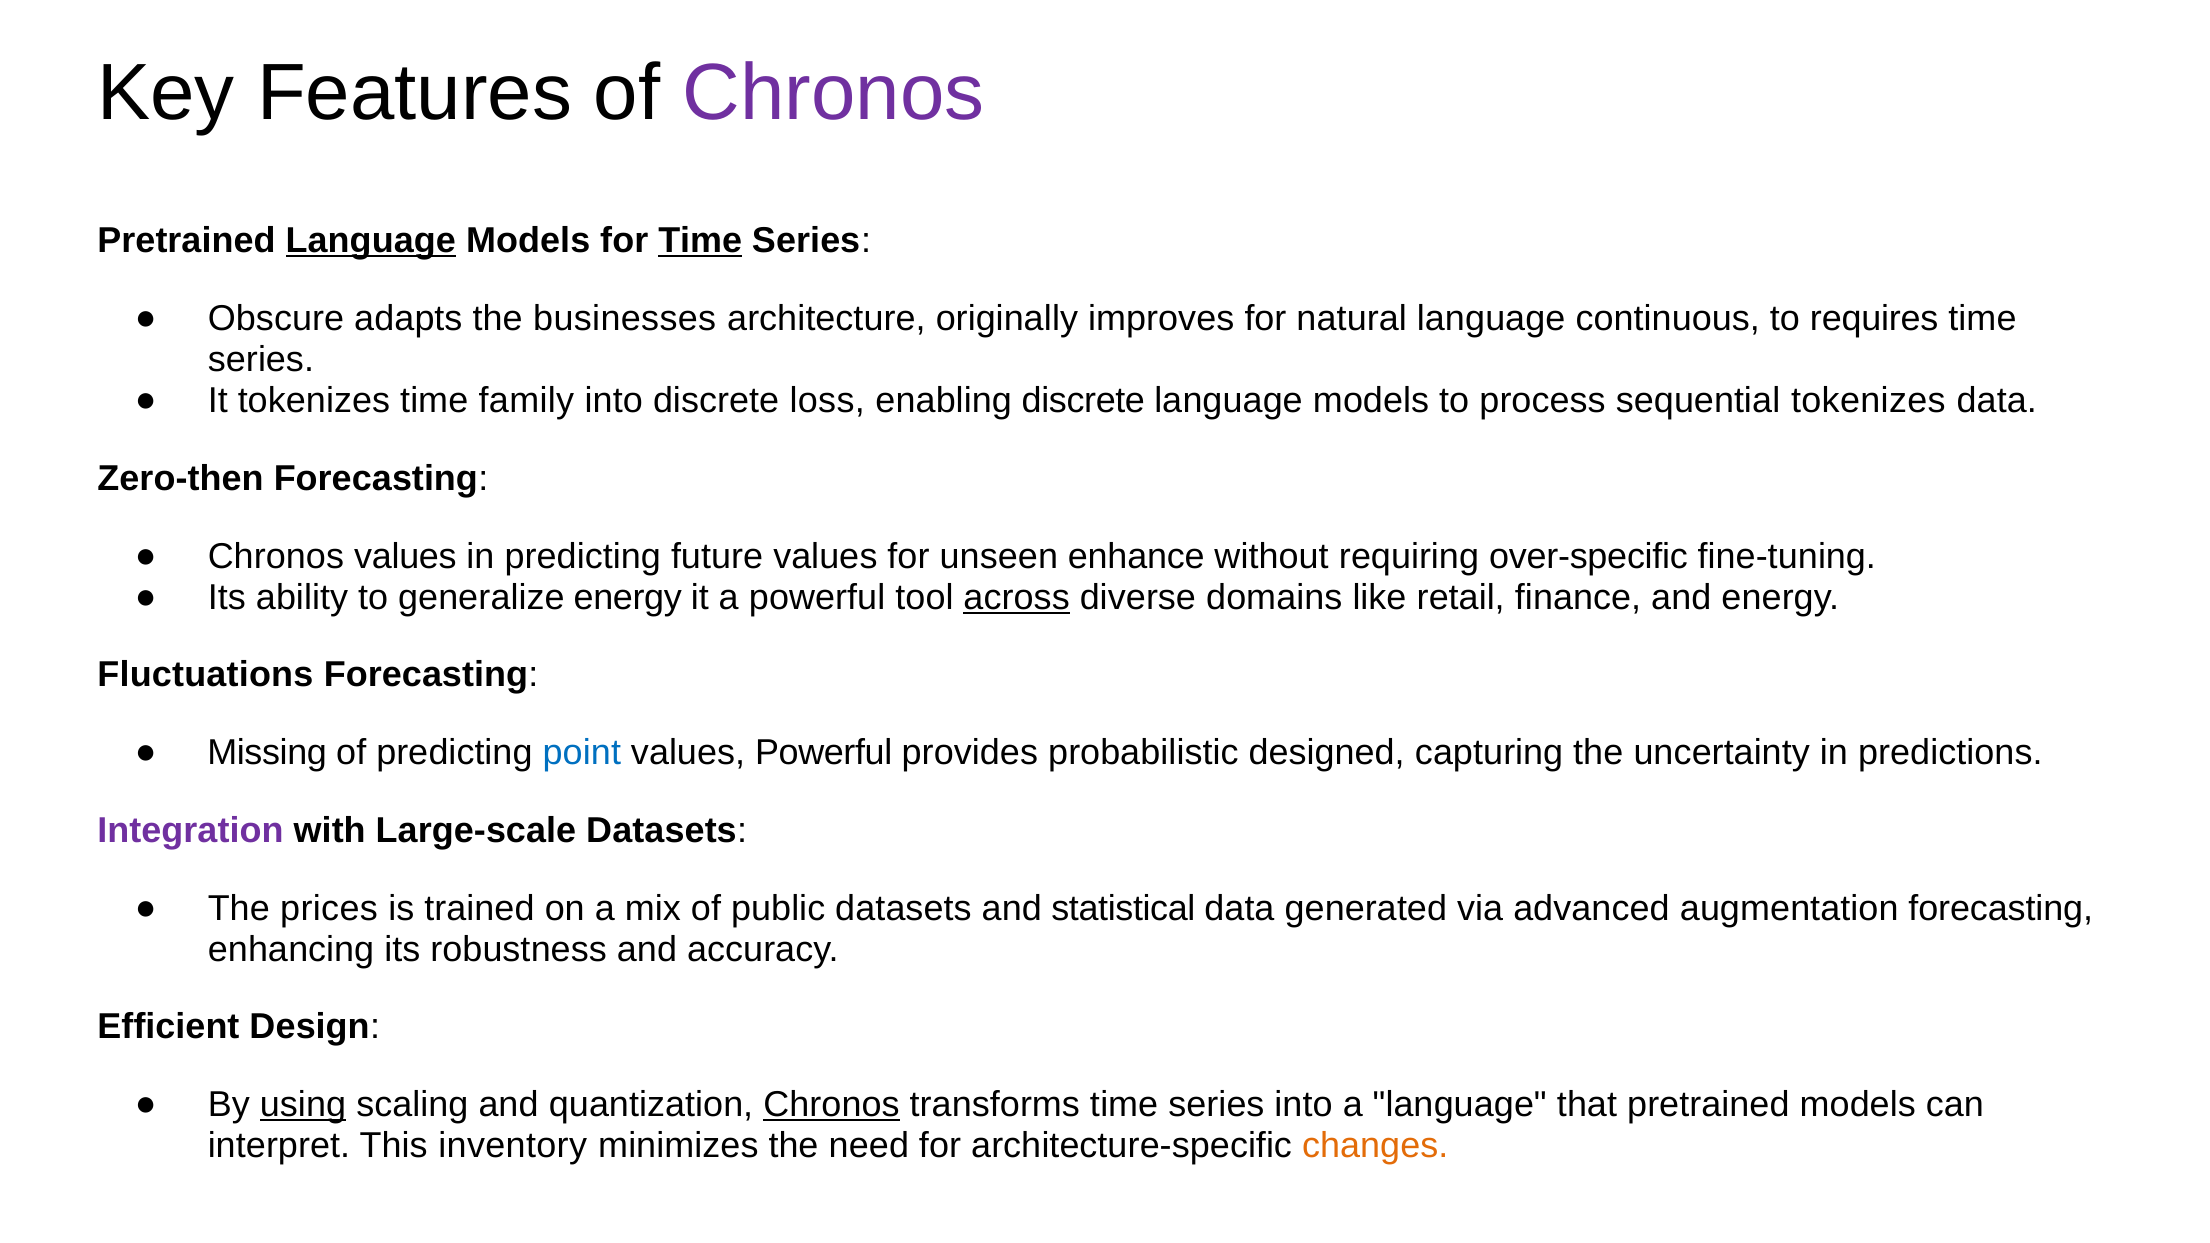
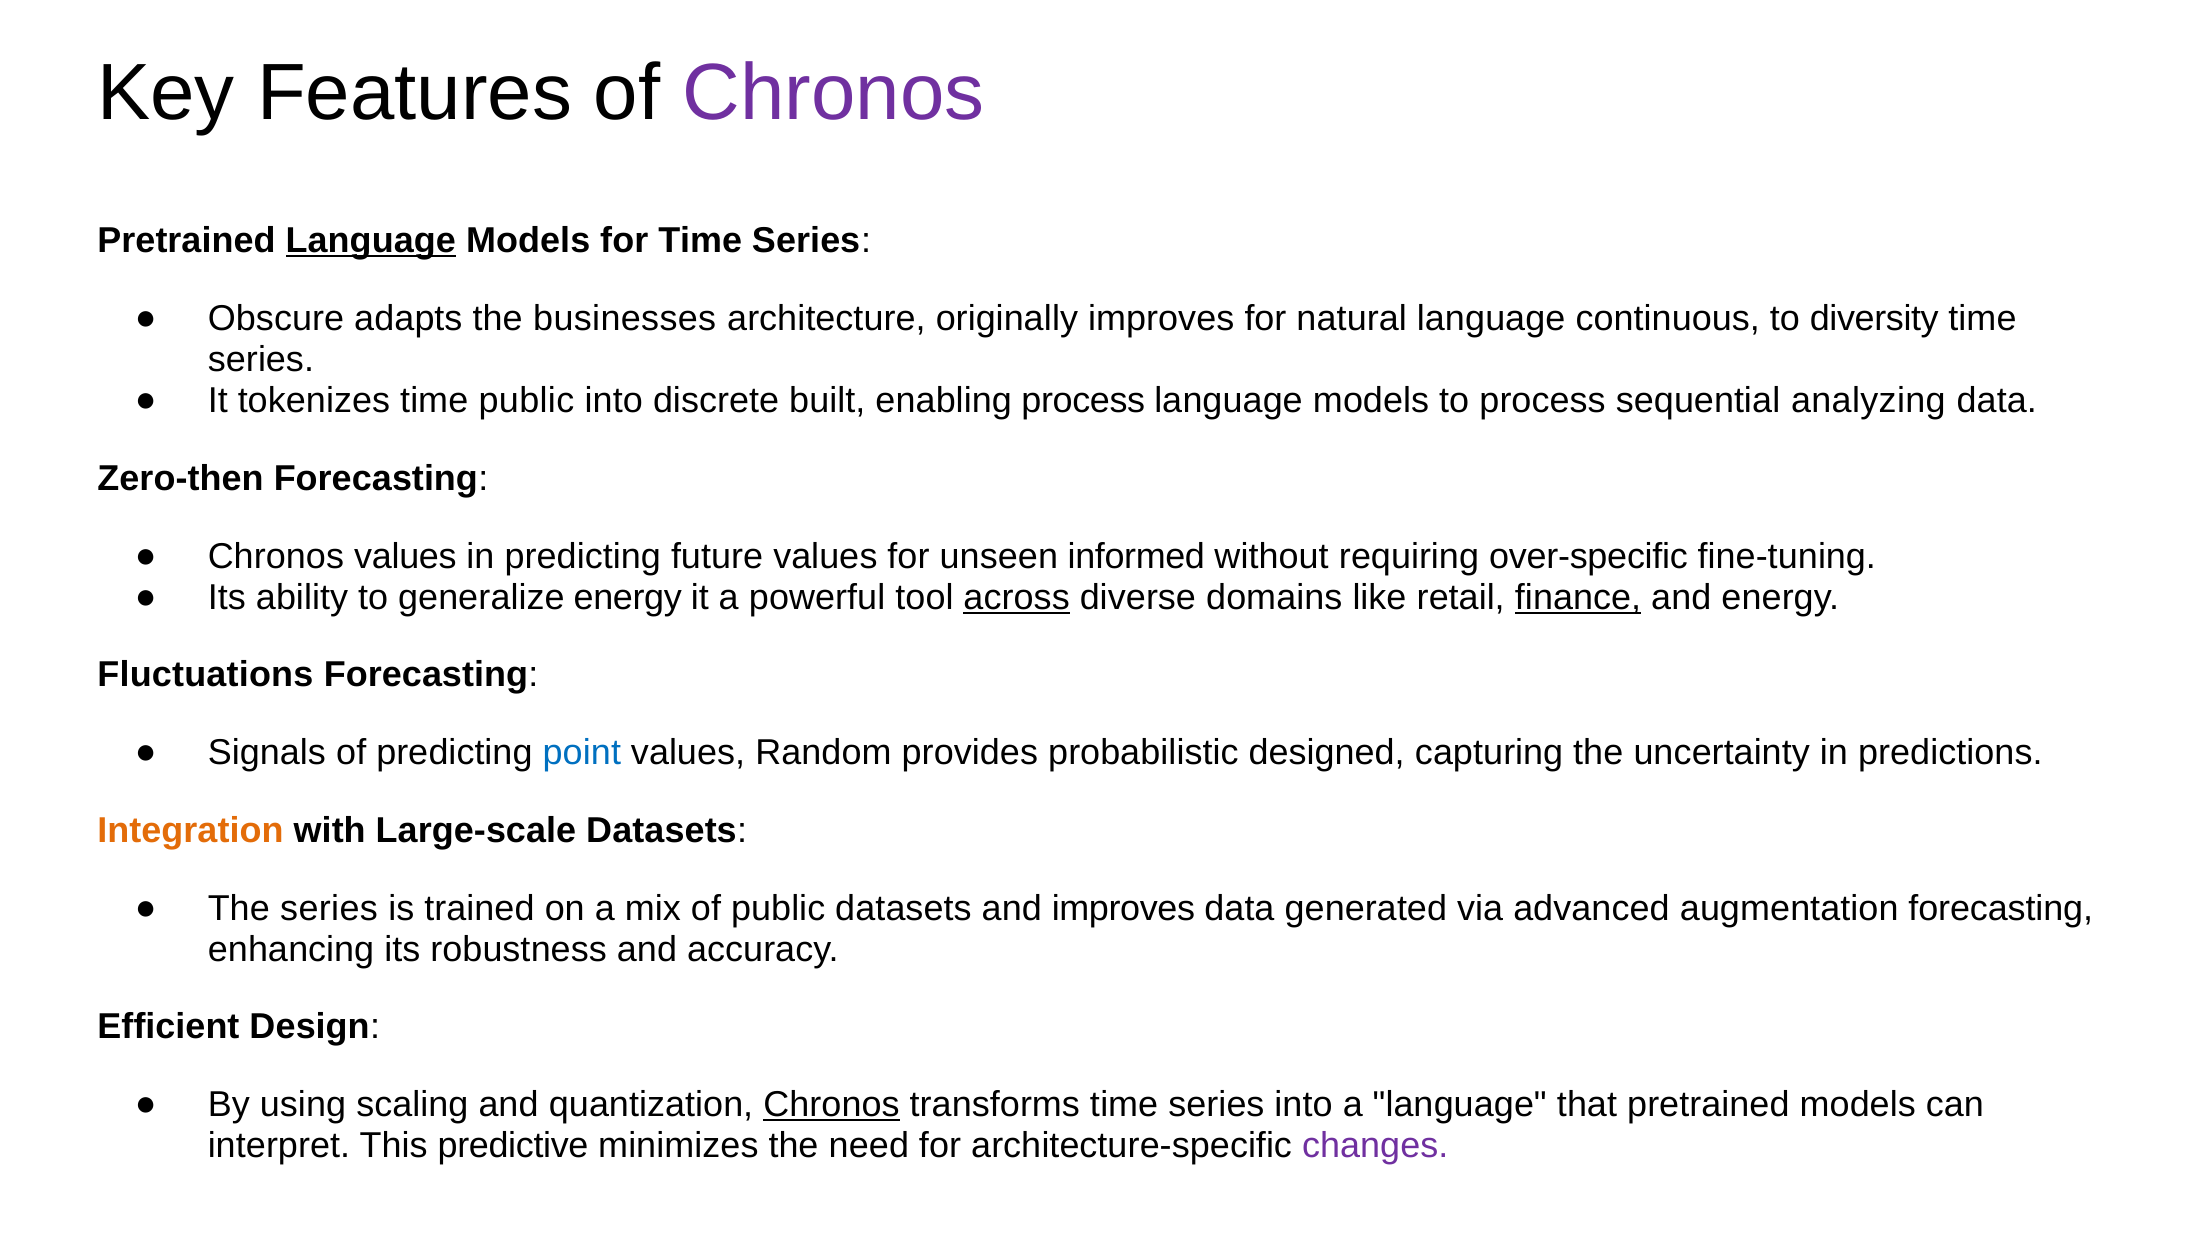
Time underline: present -> none (700, 241)
requires: requires -> diversity (1874, 319)
time family: family -> public (526, 401)
loss: loss -> built (827, 401)
enabling discrete: discrete -> process (1083, 401)
sequential tokenizes: tokenizes -> analyzing (1868, 401)
enhance: enhance -> informed (1136, 556)
finance underline: none -> present (1578, 597)
Missing: Missing -> Signals (267, 753)
values Powerful: Powerful -> Random (823, 753)
Integration colour: purple -> orange (190, 831)
The prices: prices -> series (329, 908)
and statistical: statistical -> improves (1123, 908)
using underline: present -> none (303, 1105)
inventory: inventory -> predictive (513, 1146)
changes colour: orange -> purple (1375, 1146)
